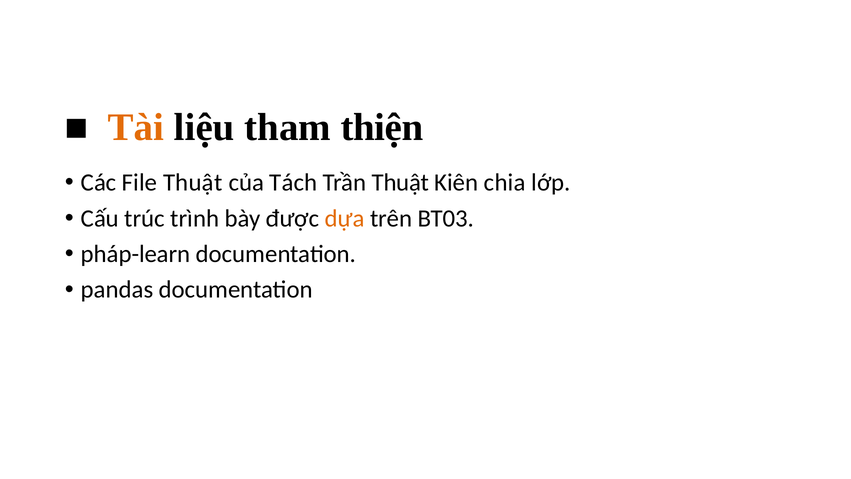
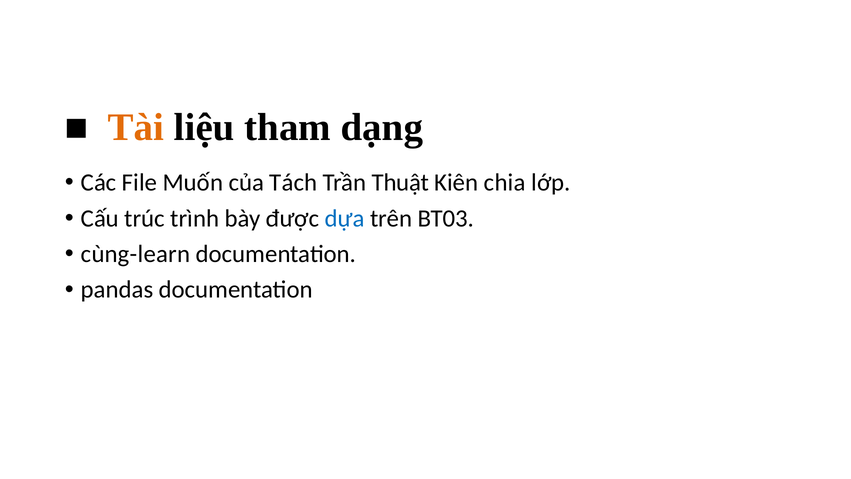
thiện: thiện -> dạng (382, 127)
File Thuật: Thuật -> Muốn (193, 183)
dựa colour: orange -> blue (345, 218)
pháp-learn: pháp-learn -> cùng-learn (135, 254)
